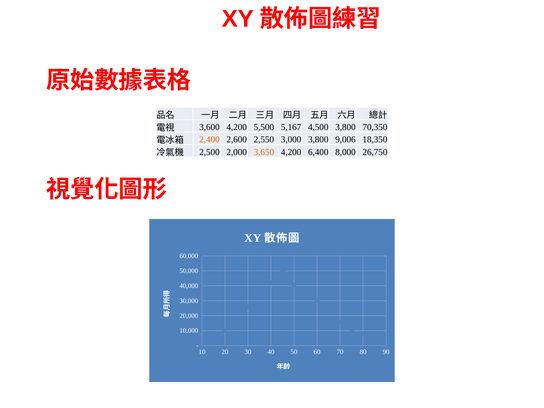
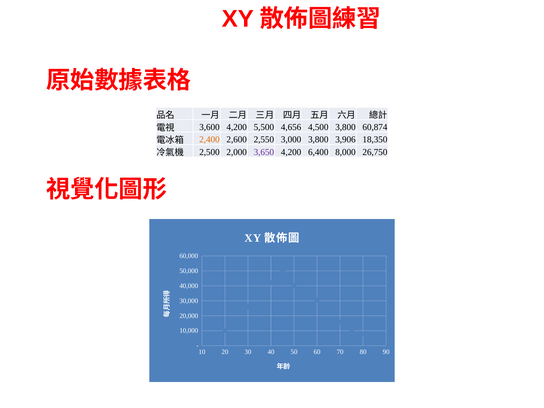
5,167: 5,167 -> 4,656 (291, 127)
70,350: 70,350 -> 60,874 (375, 127)
9,006: 9,006 -> 3,906 (345, 140)
3,650 colour: orange -> purple (264, 152)
